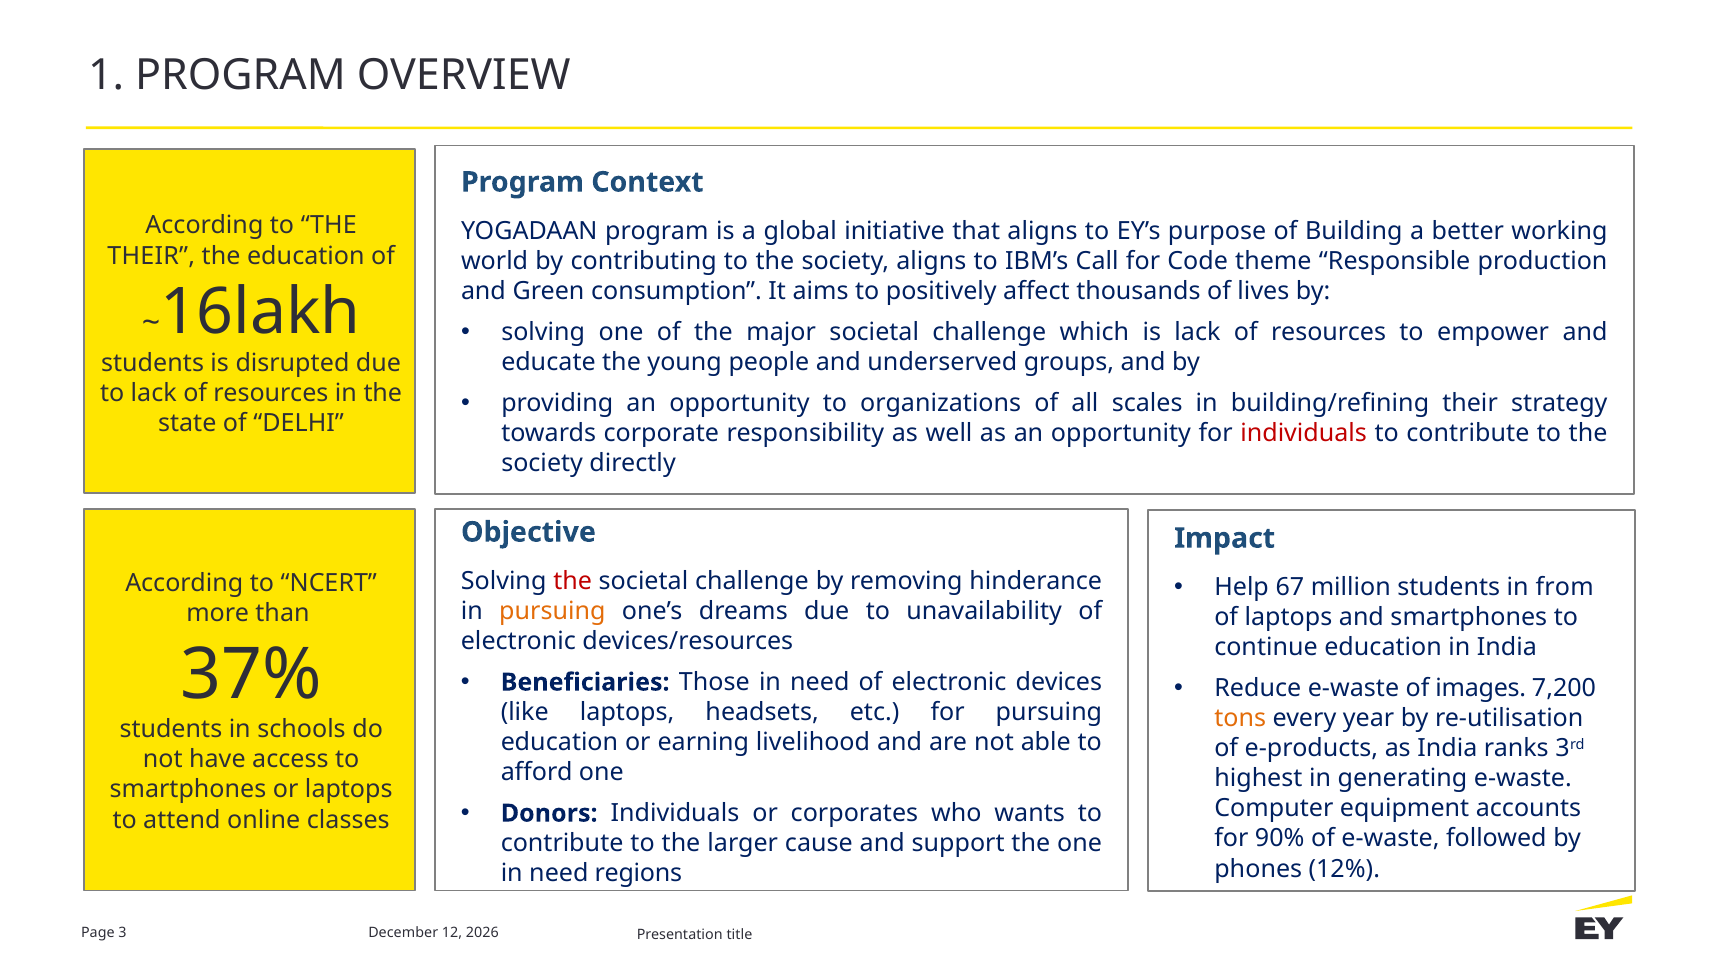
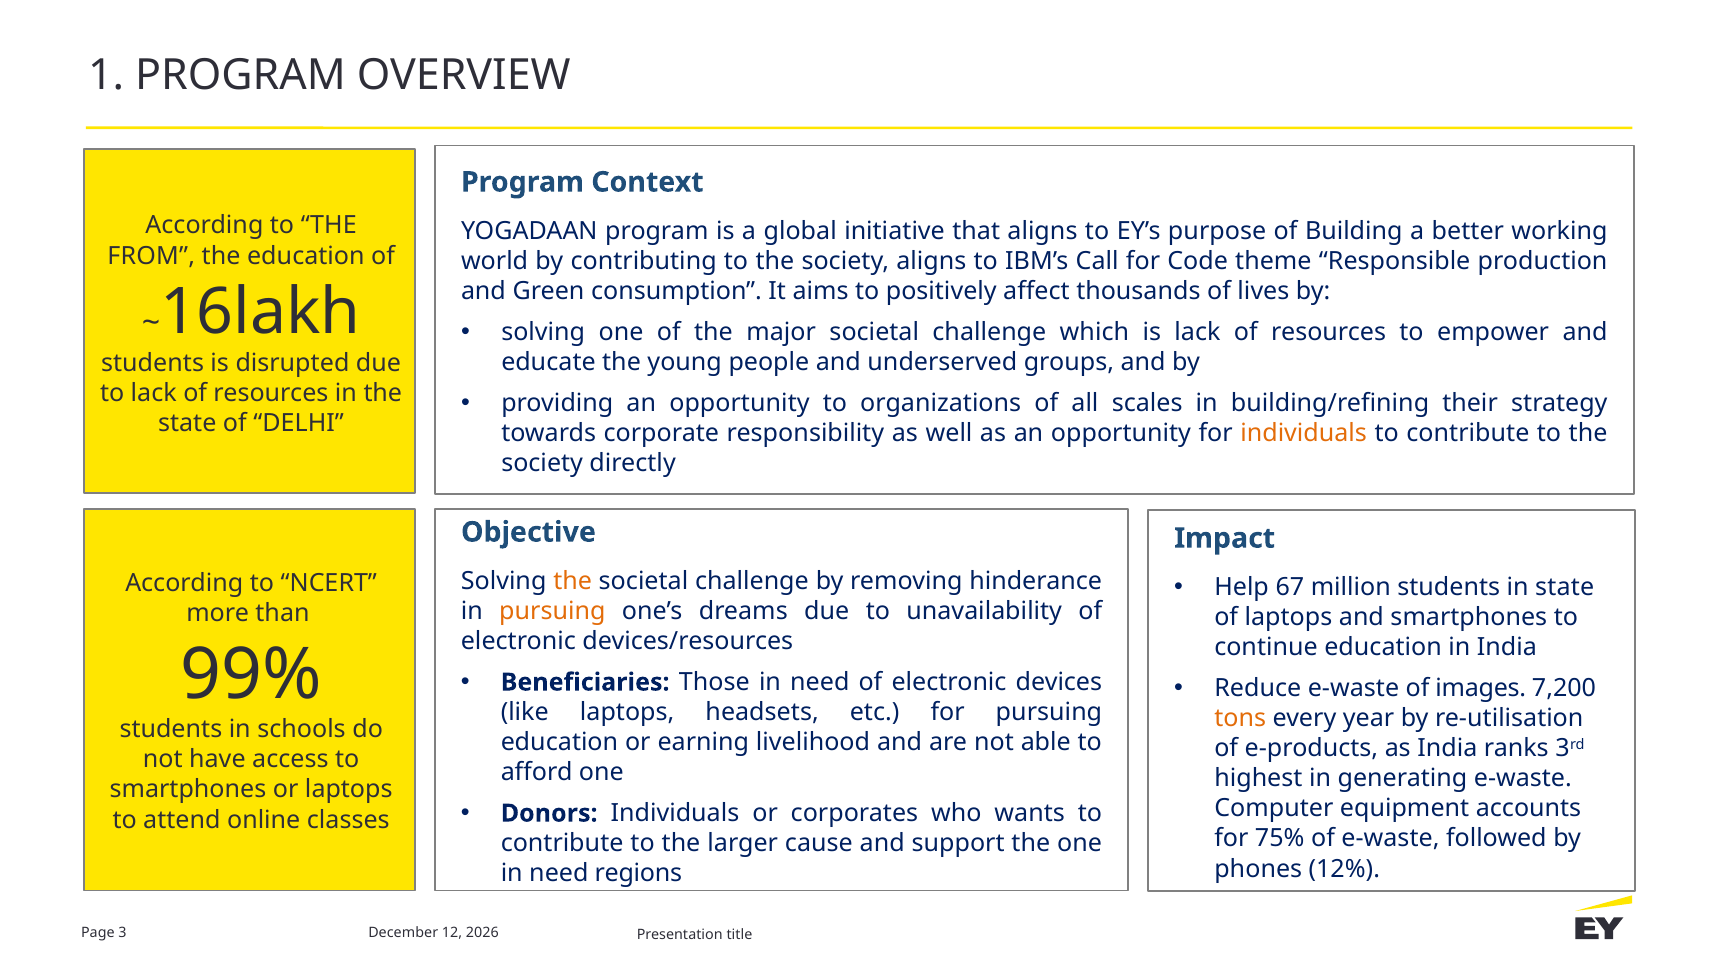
THEIR: THEIR -> FROM (151, 256)
individuals colour: red -> orange (1304, 433)
the colour: red -> orange (573, 582)
in from: from -> state (1565, 588)
37%: 37% -> 99% (251, 675)
90%: 90% -> 75% (1280, 839)
